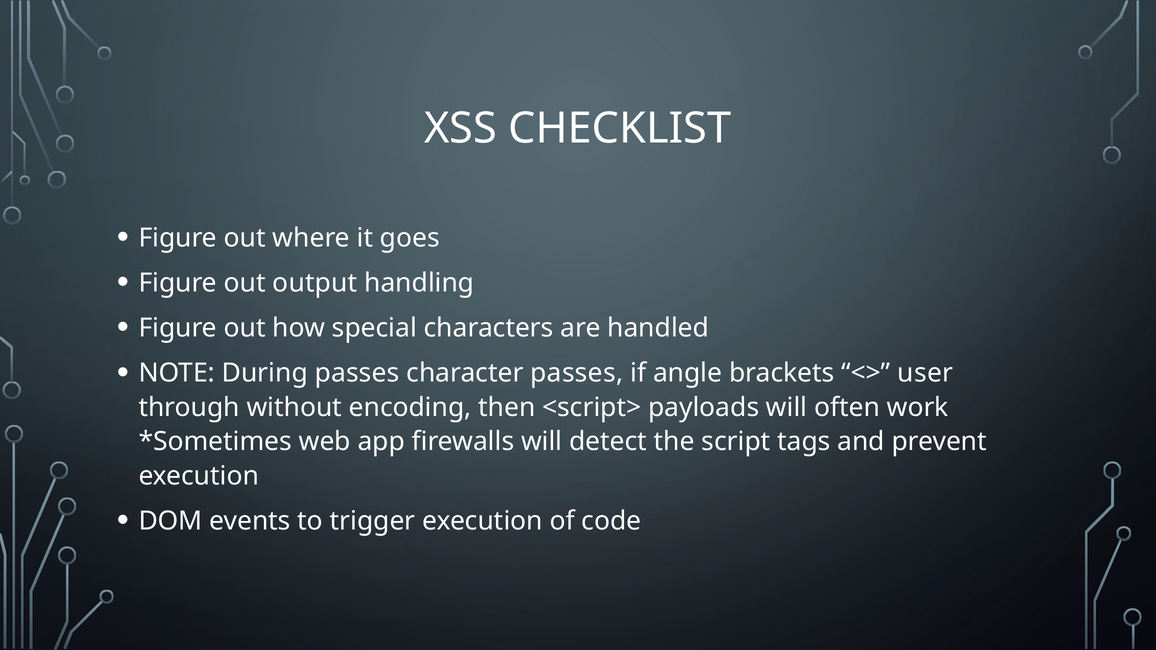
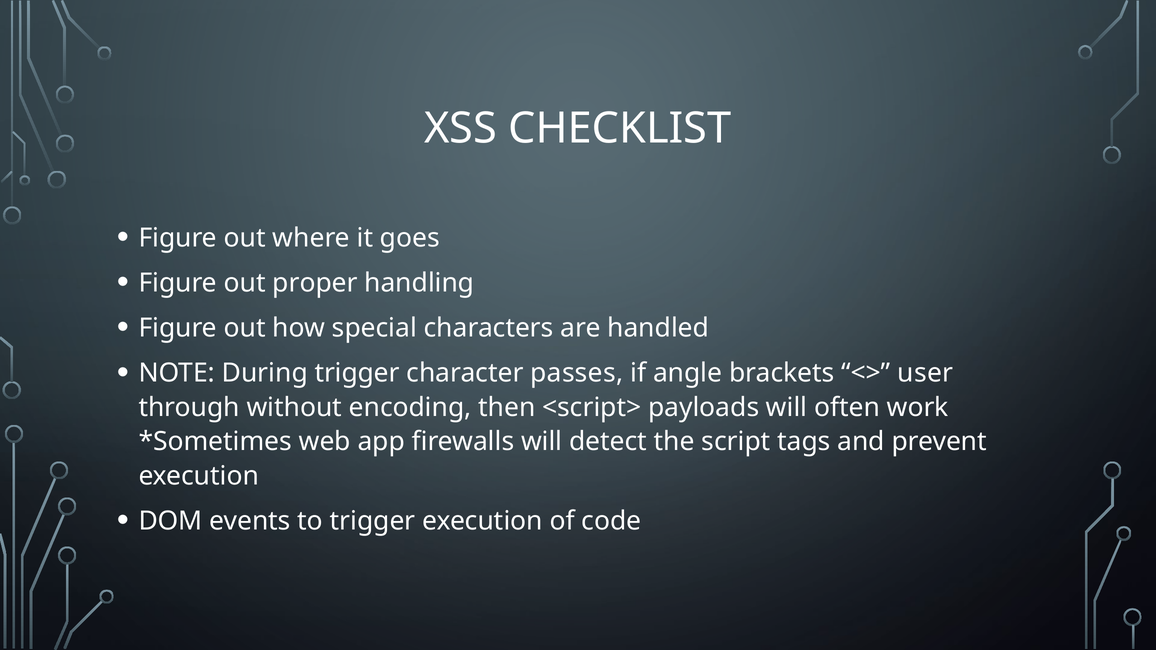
output: output -> proper (315, 283)
During passes: passes -> trigger (357, 373)
